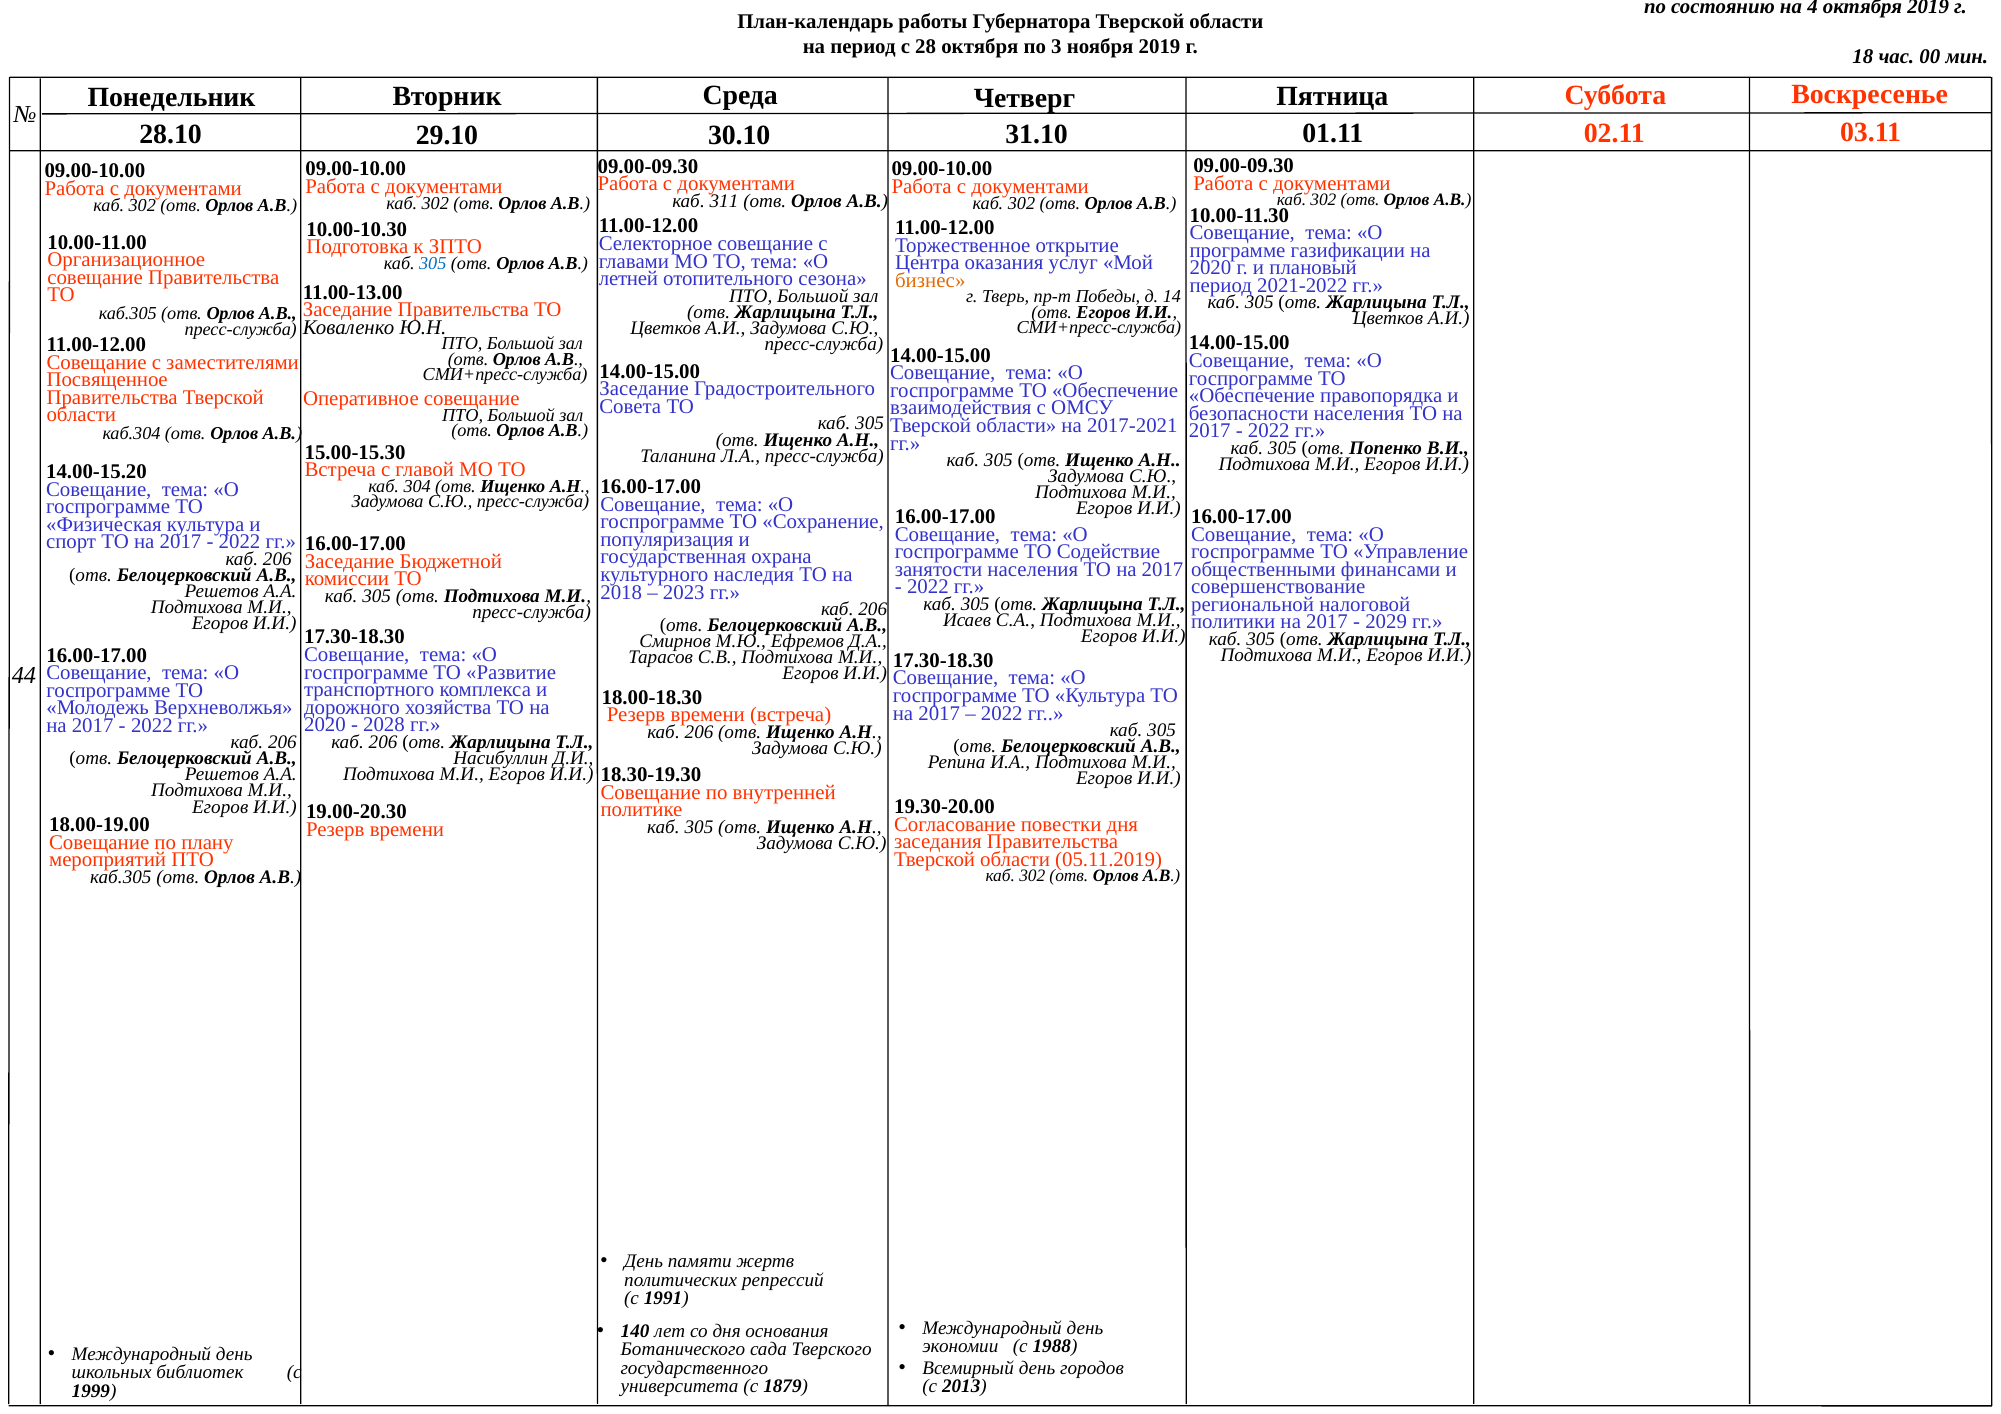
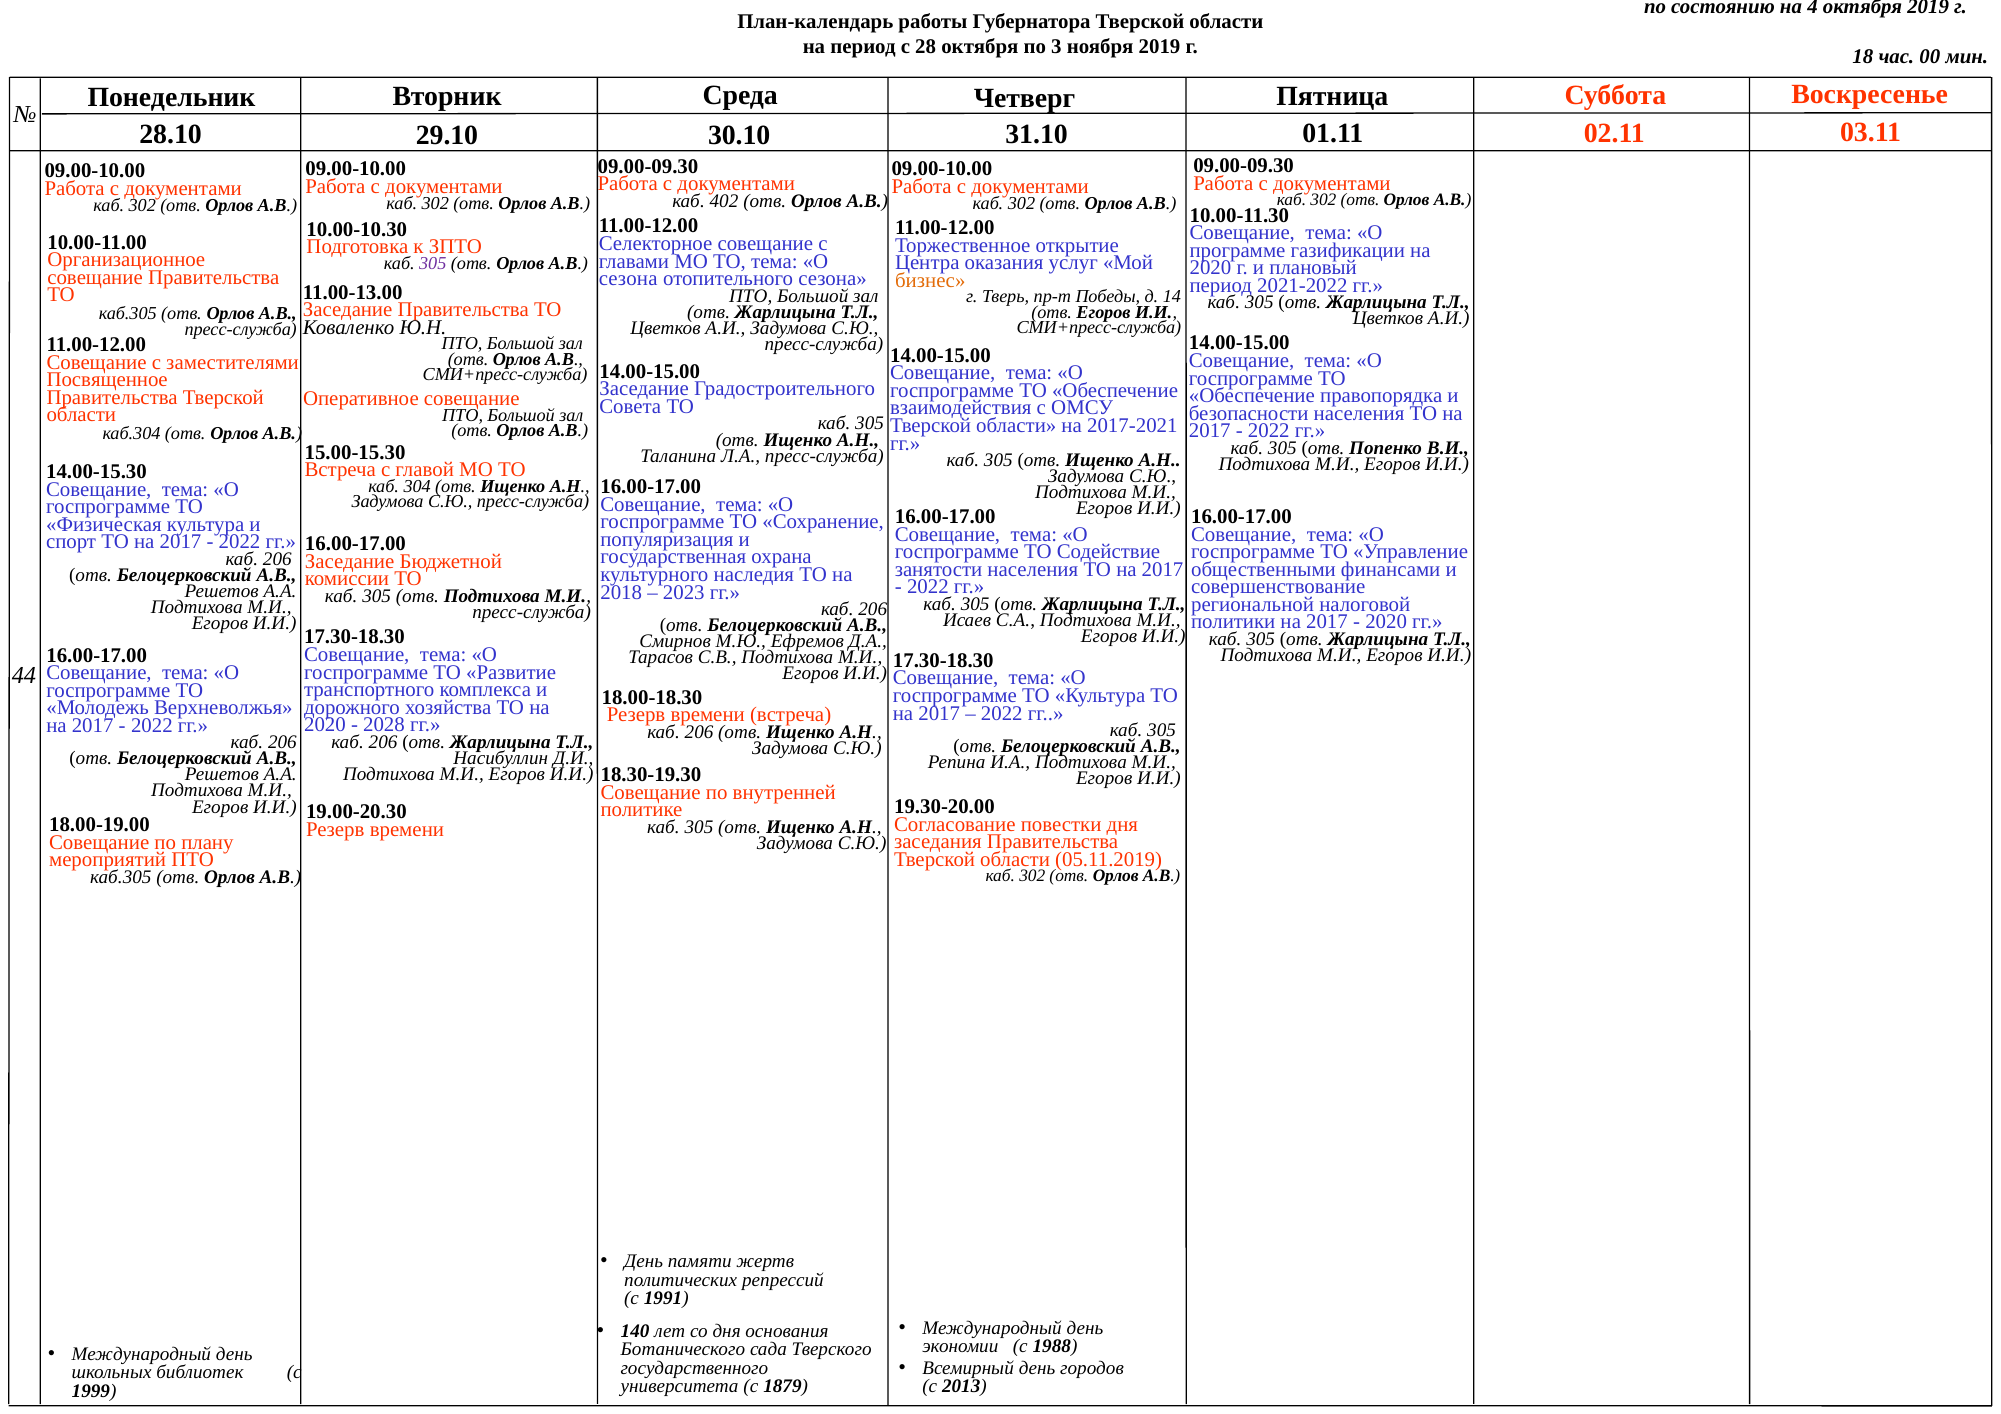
311: 311 -> 402 (724, 201)
305 colour: blue -> purple (433, 264)
летней: летней -> сезона (628, 279)
14.00-15.20: 14.00-15.20 -> 14.00-15.30 (96, 472)
2029: 2029 -> 2020 (1386, 622)
